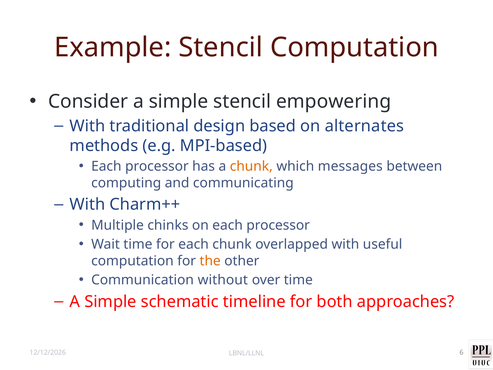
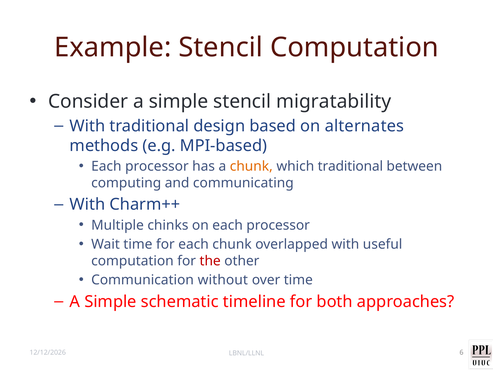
empowering: empowering -> migratability (334, 102)
which messages: messages -> traditional (350, 166)
the colour: orange -> red (210, 261)
